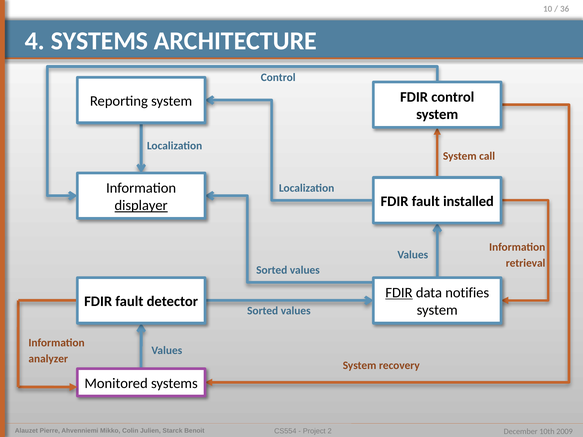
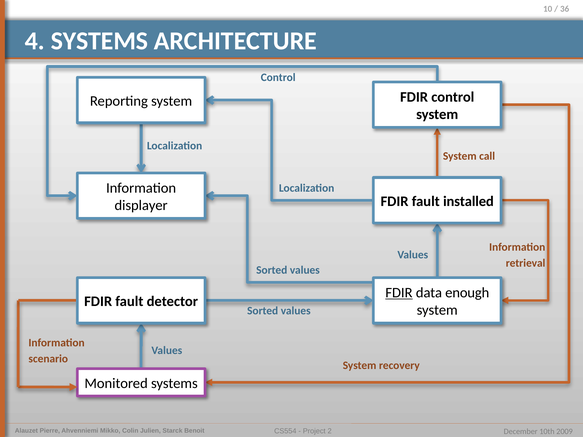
displayer underline: present -> none (141, 206)
notifies: notifies -> enough (467, 293)
analyzer: analyzer -> scenario (48, 359)
